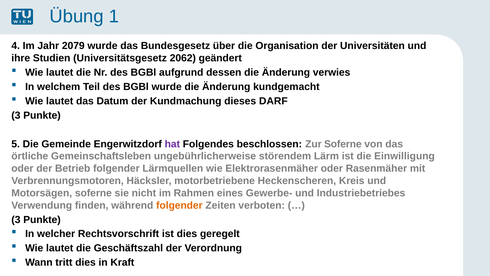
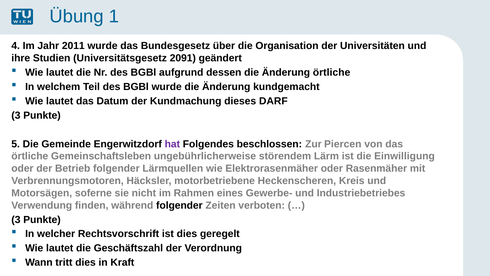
2079: 2079 -> 2011 (73, 46)
2062: 2062 -> 2091 (183, 58)
Änderung verwies: verwies -> örtliche (332, 72)
Zur Soferne: Soferne -> Piercen (343, 144)
folgender colour: orange -> black (179, 205)
